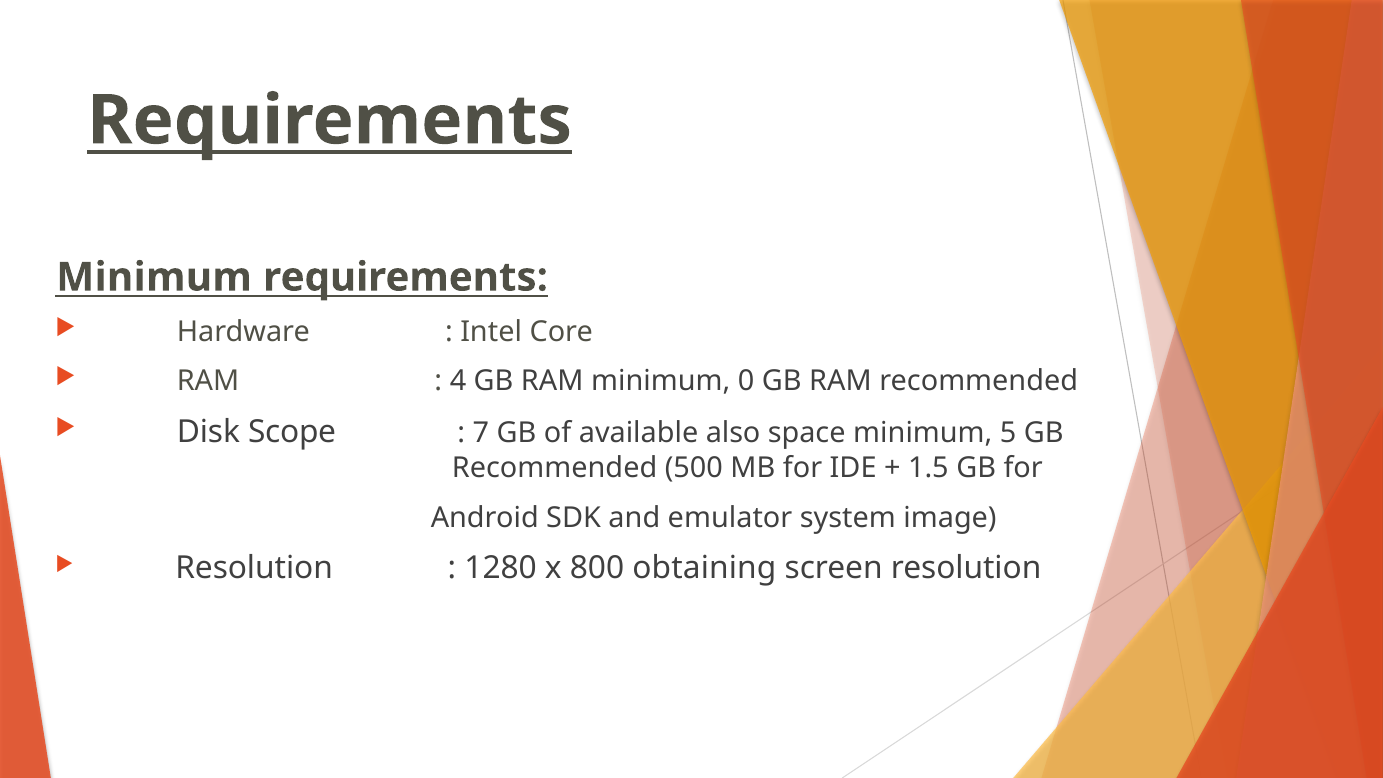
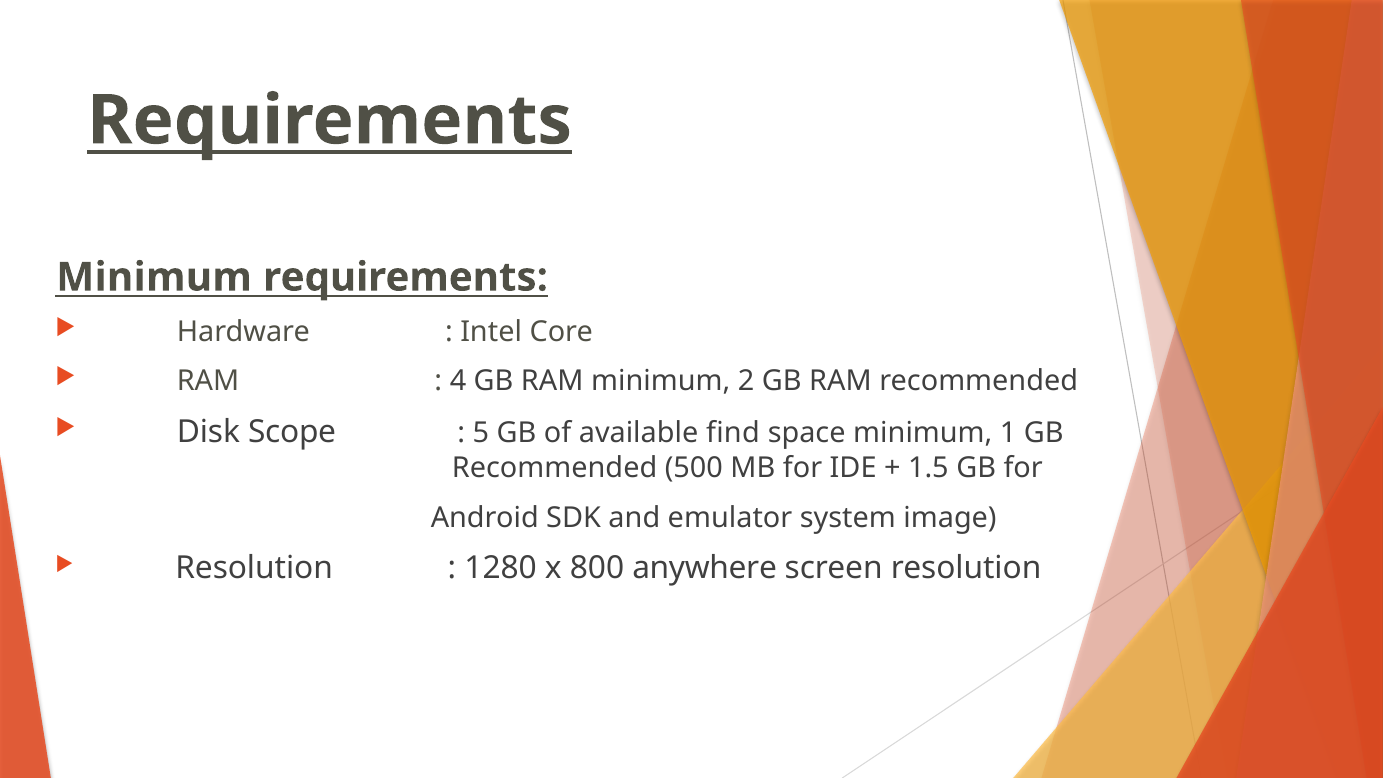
0: 0 -> 2 (746, 381)
7: 7 -> 5 (481, 433)
also: also -> find (733, 433)
5: 5 -> 1 (1008, 433)
obtaining: obtaining -> anywhere (705, 568)
